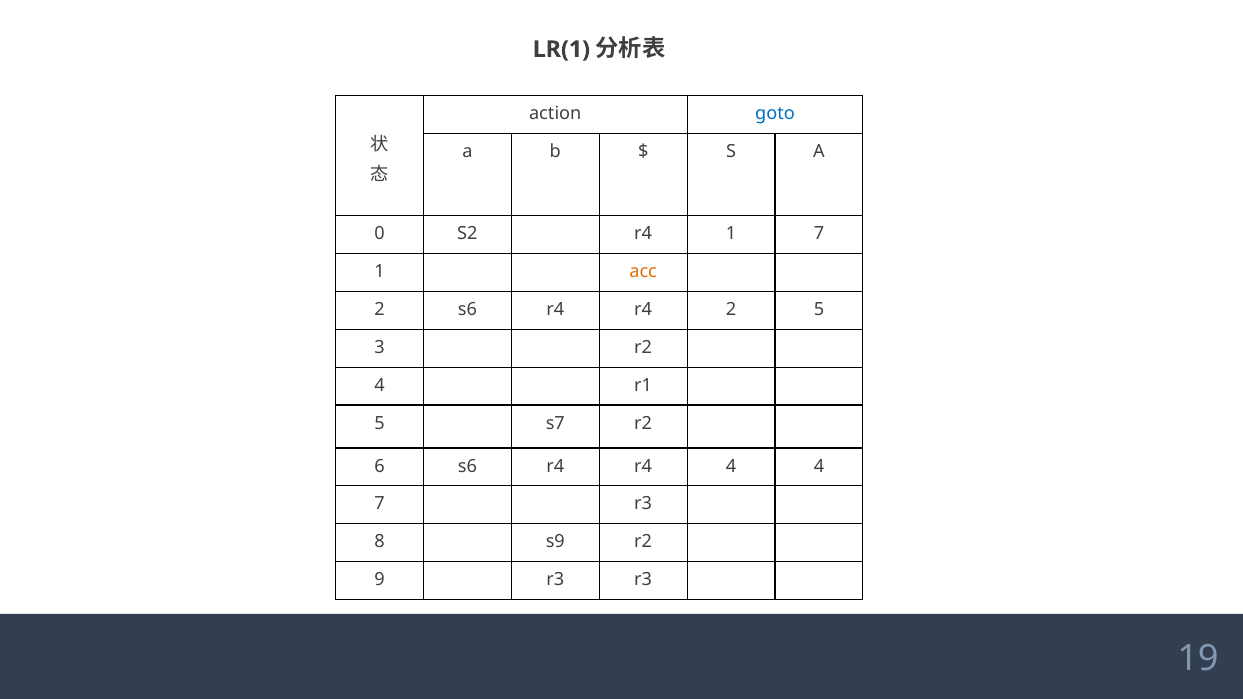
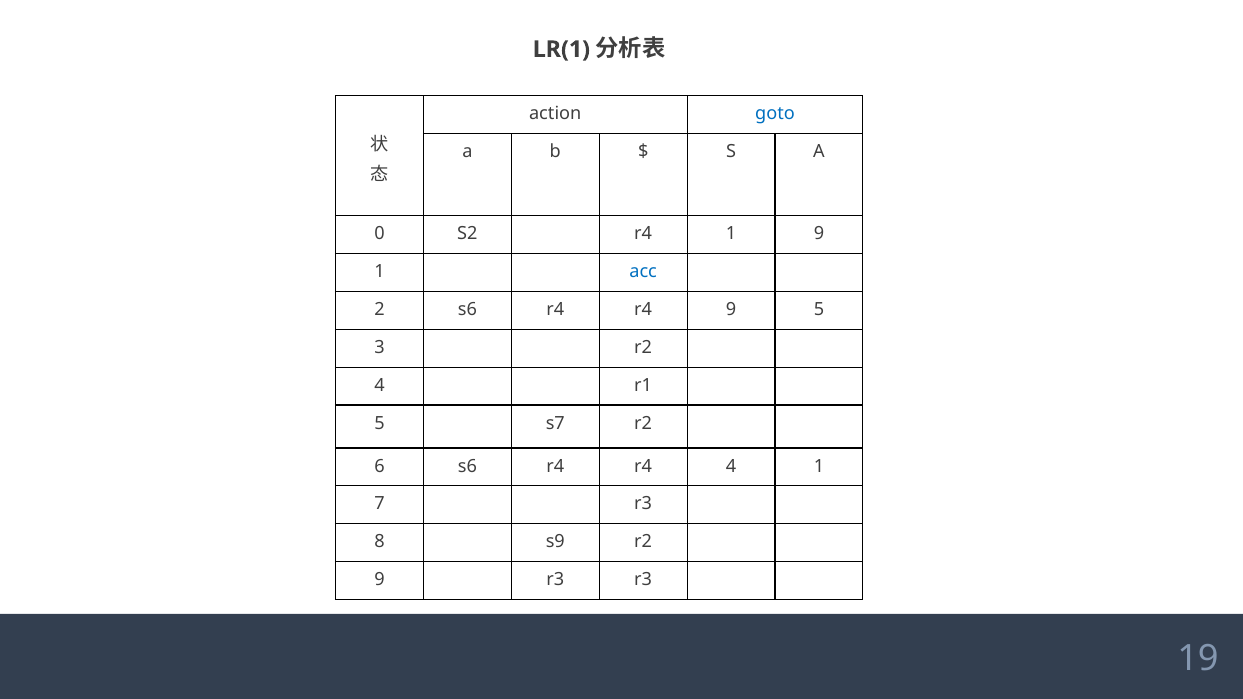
1 7: 7 -> 9 (819, 234)
acc colour: orange -> blue (643, 272)
r4 2: 2 -> 9 (731, 310)
4 4: 4 -> 1 (819, 466)
